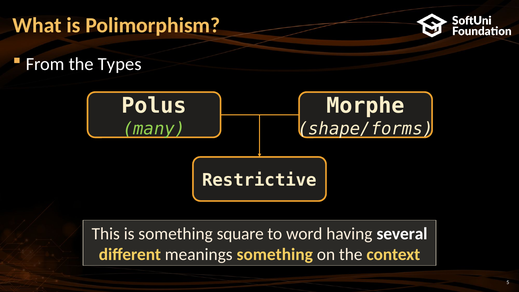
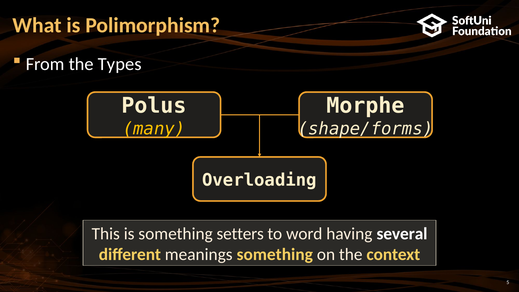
many colour: light green -> yellow (154, 129)
Restrictive: Restrictive -> Overloading (259, 180)
square: square -> setters (240, 234)
